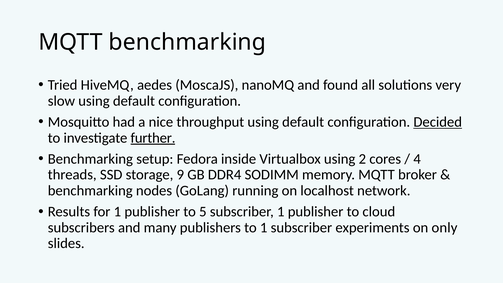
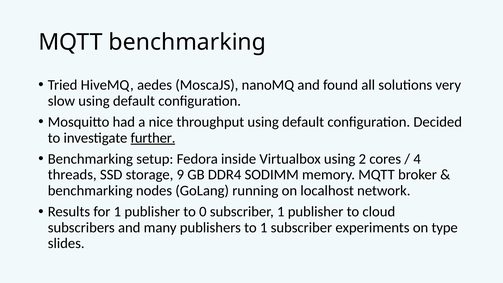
Decided underline: present -> none (438, 122)
5: 5 -> 0 (203, 212)
only: only -> type (445, 228)
